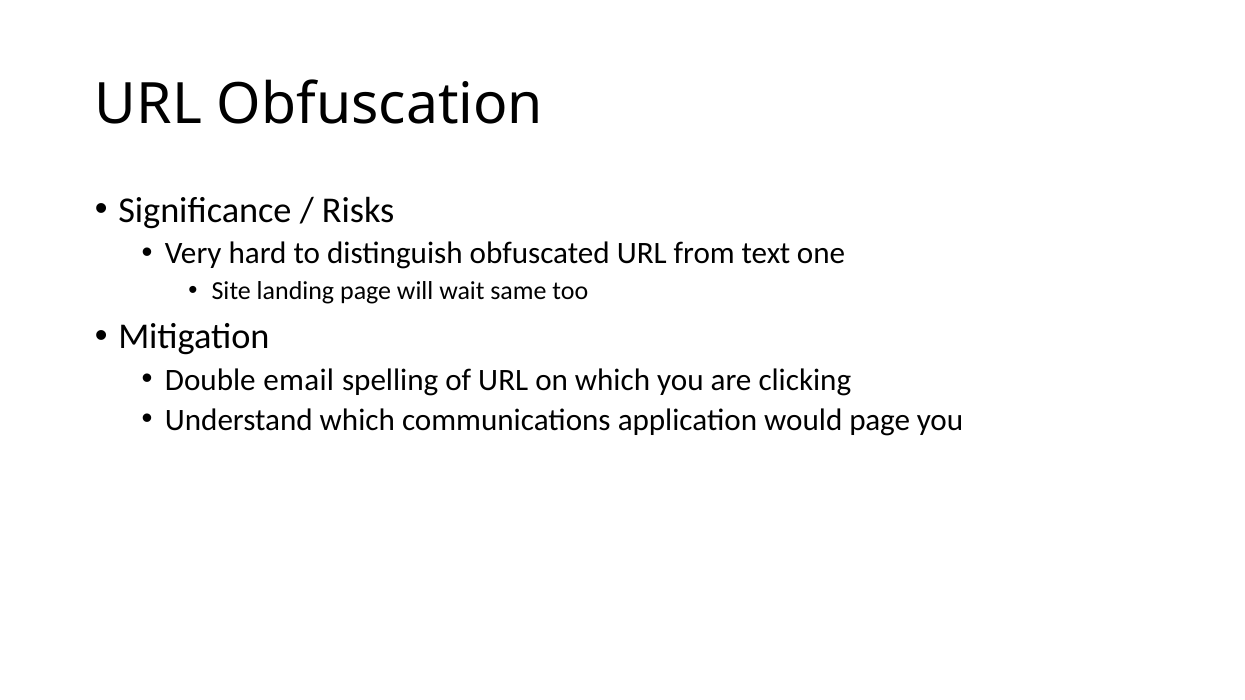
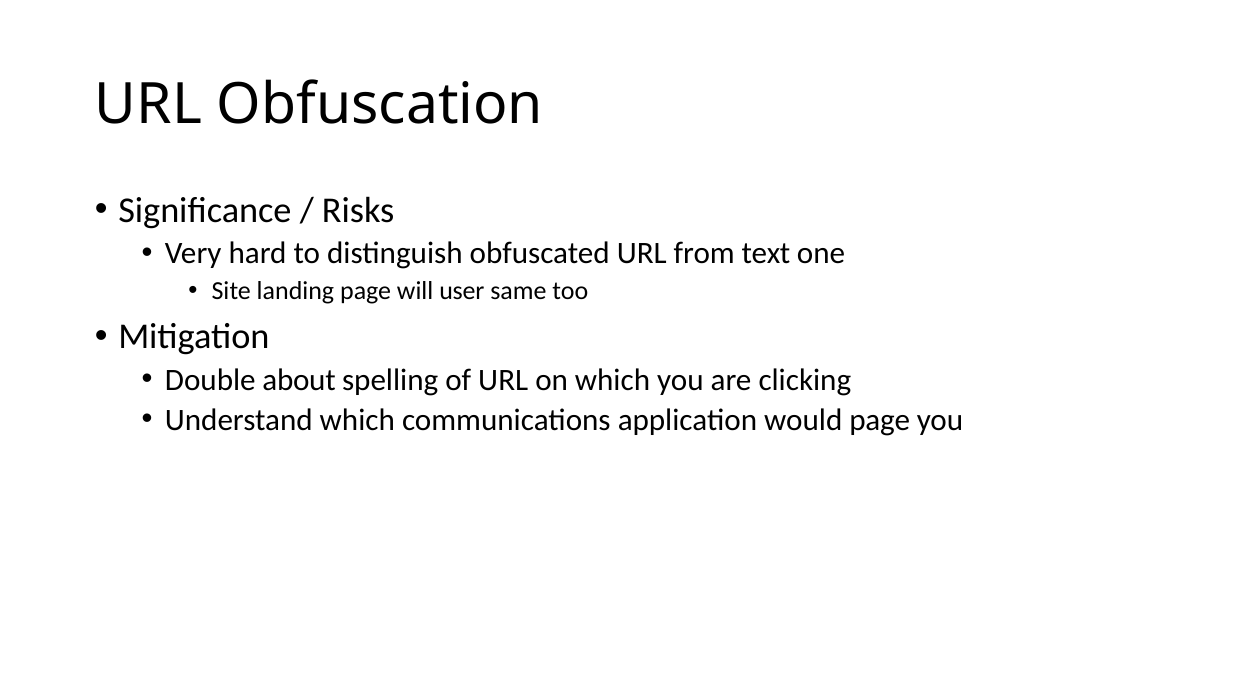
wait: wait -> user (462, 291)
email: email -> about (299, 380)
